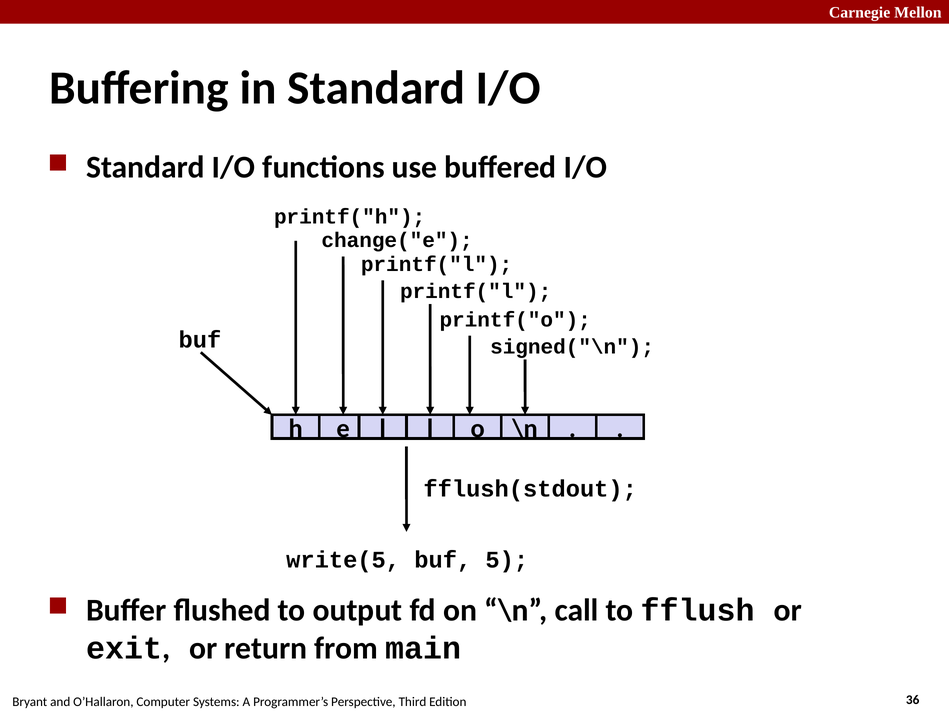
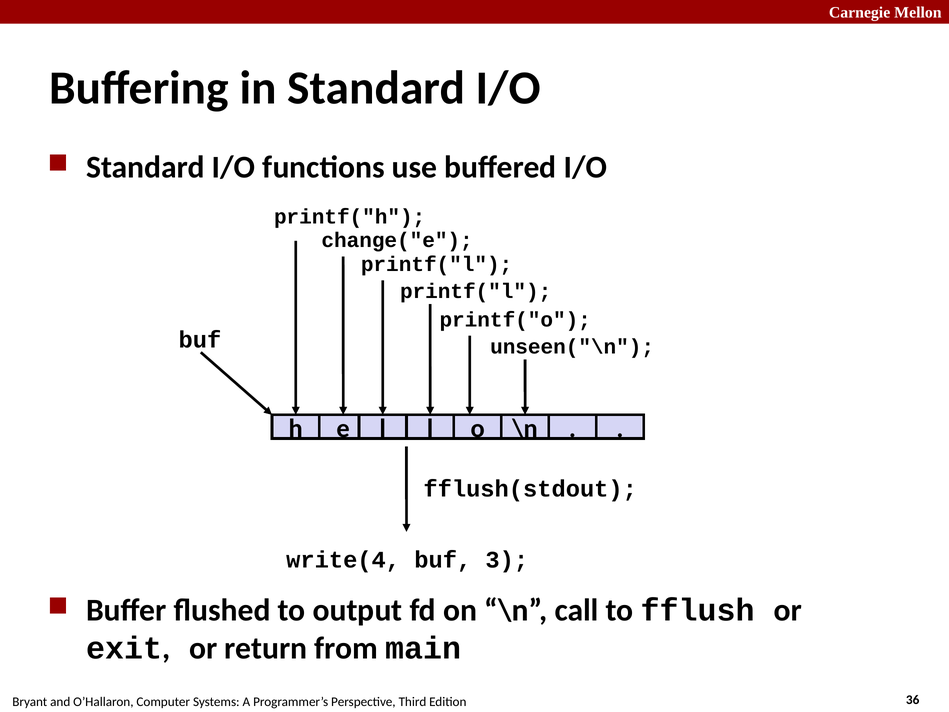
signed("\n: signed("\n -> unseen("\n (572, 346)
write(5: write(5 -> write(4 (343, 560)
5: 5 -> 3 (507, 560)
